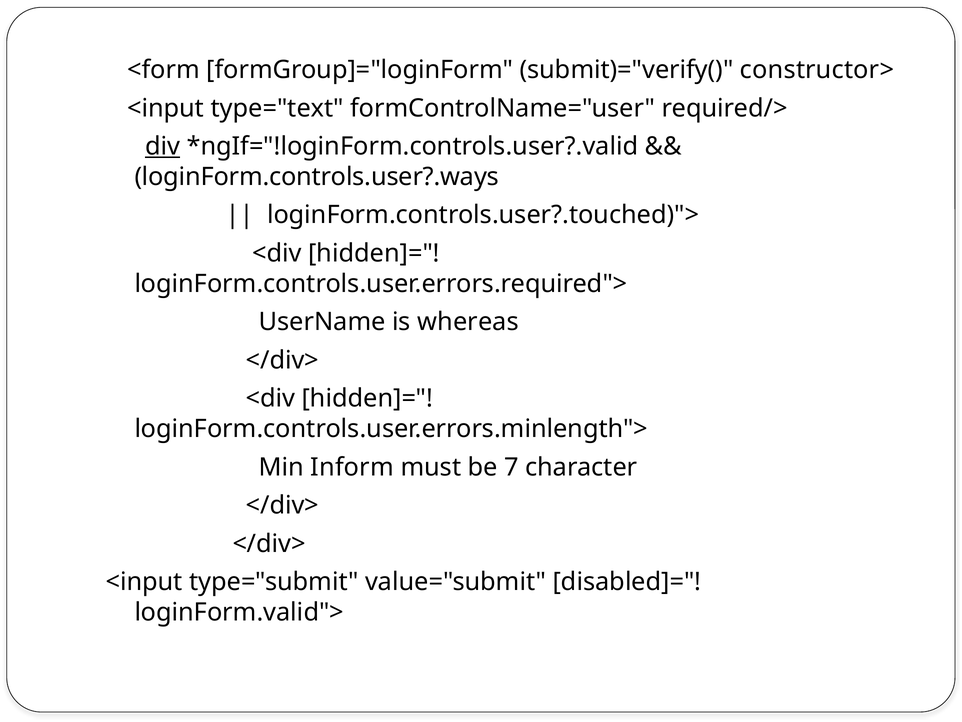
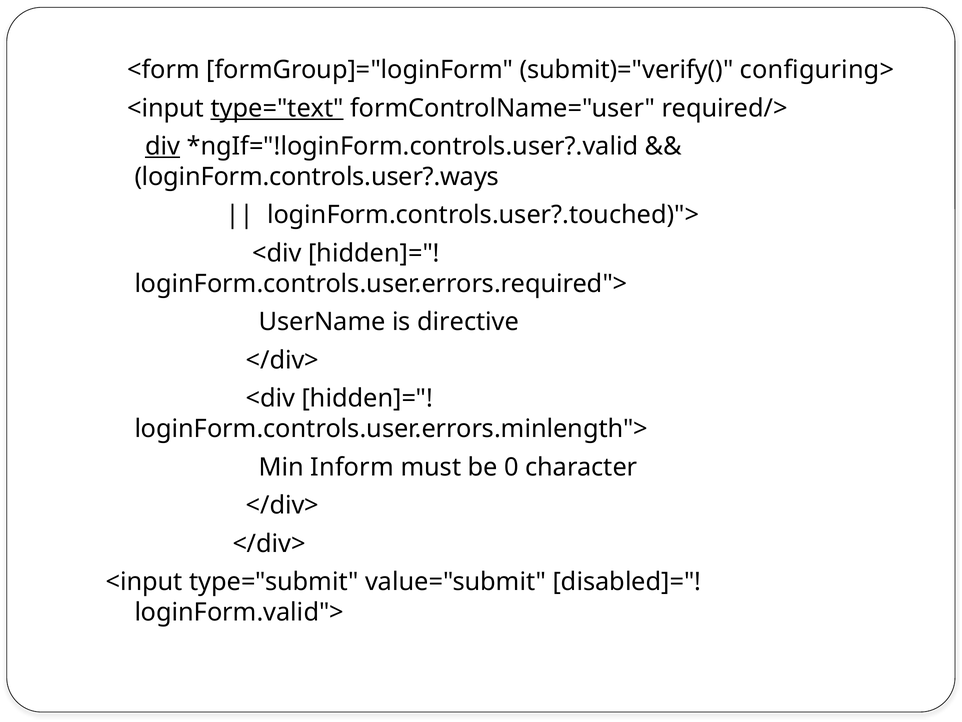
constructor>: constructor> -> configuring> (817, 70)
type="text underline: none -> present (277, 108)
whereas: whereas -> directive (468, 322)
7: 7 -> 0 (511, 467)
